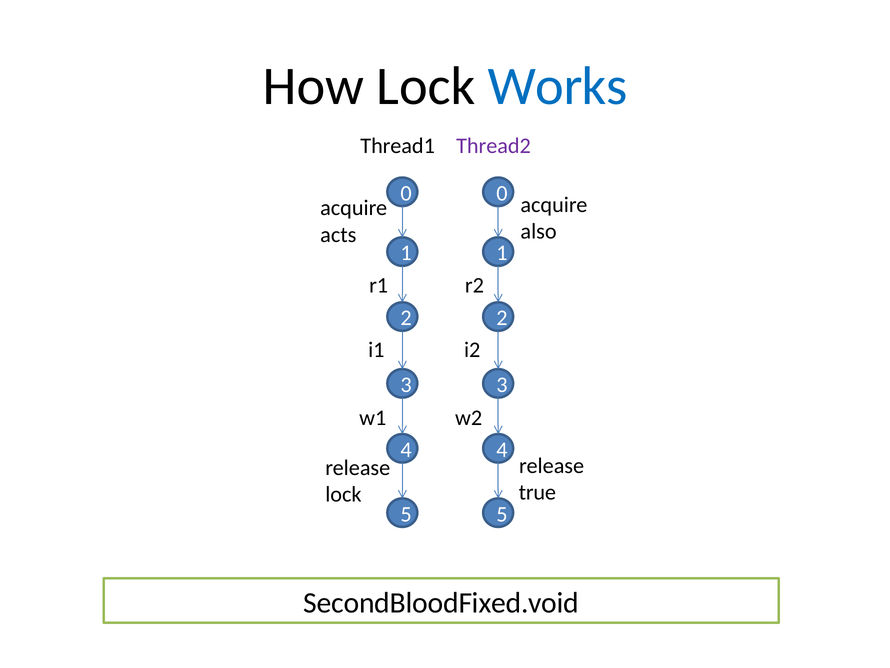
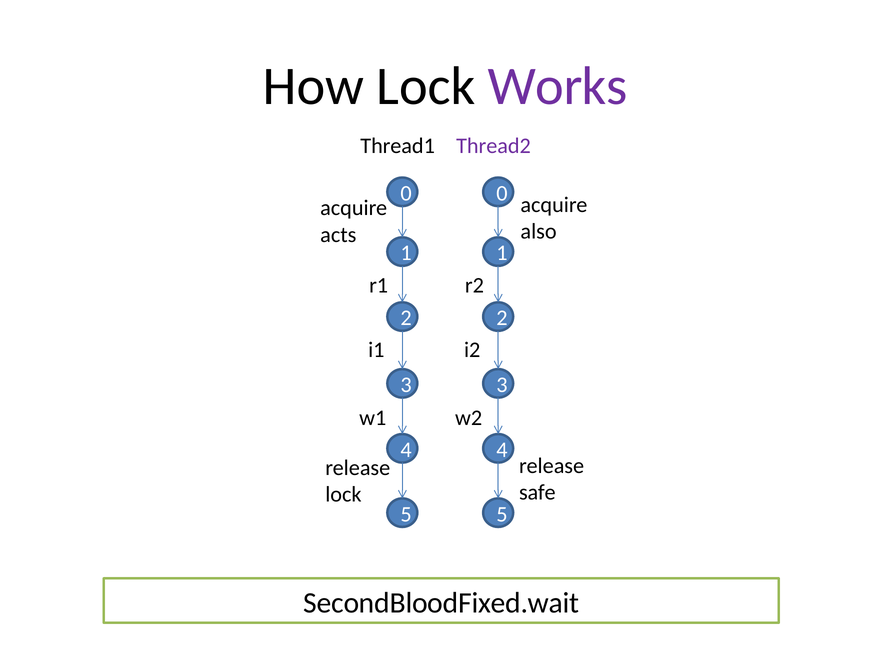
Works colour: blue -> purple (558, 86)
true: true -> safe (537, 492)
SecondBloodFixed.void: SecondBloodFixed.void -> SecondBloodFixed.wait (441, 602)
